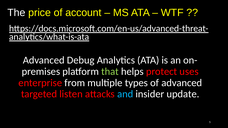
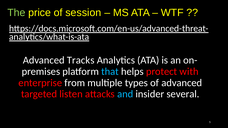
The colour: white -> light green (16, 13)
account: account -> session (83, 13)
Debug: Debug -> Tracks (81, 60)
that colour: light green -> light blue (110, 72)
uses: uses -> with (189, 72)
update: update -> several (183, 94)
